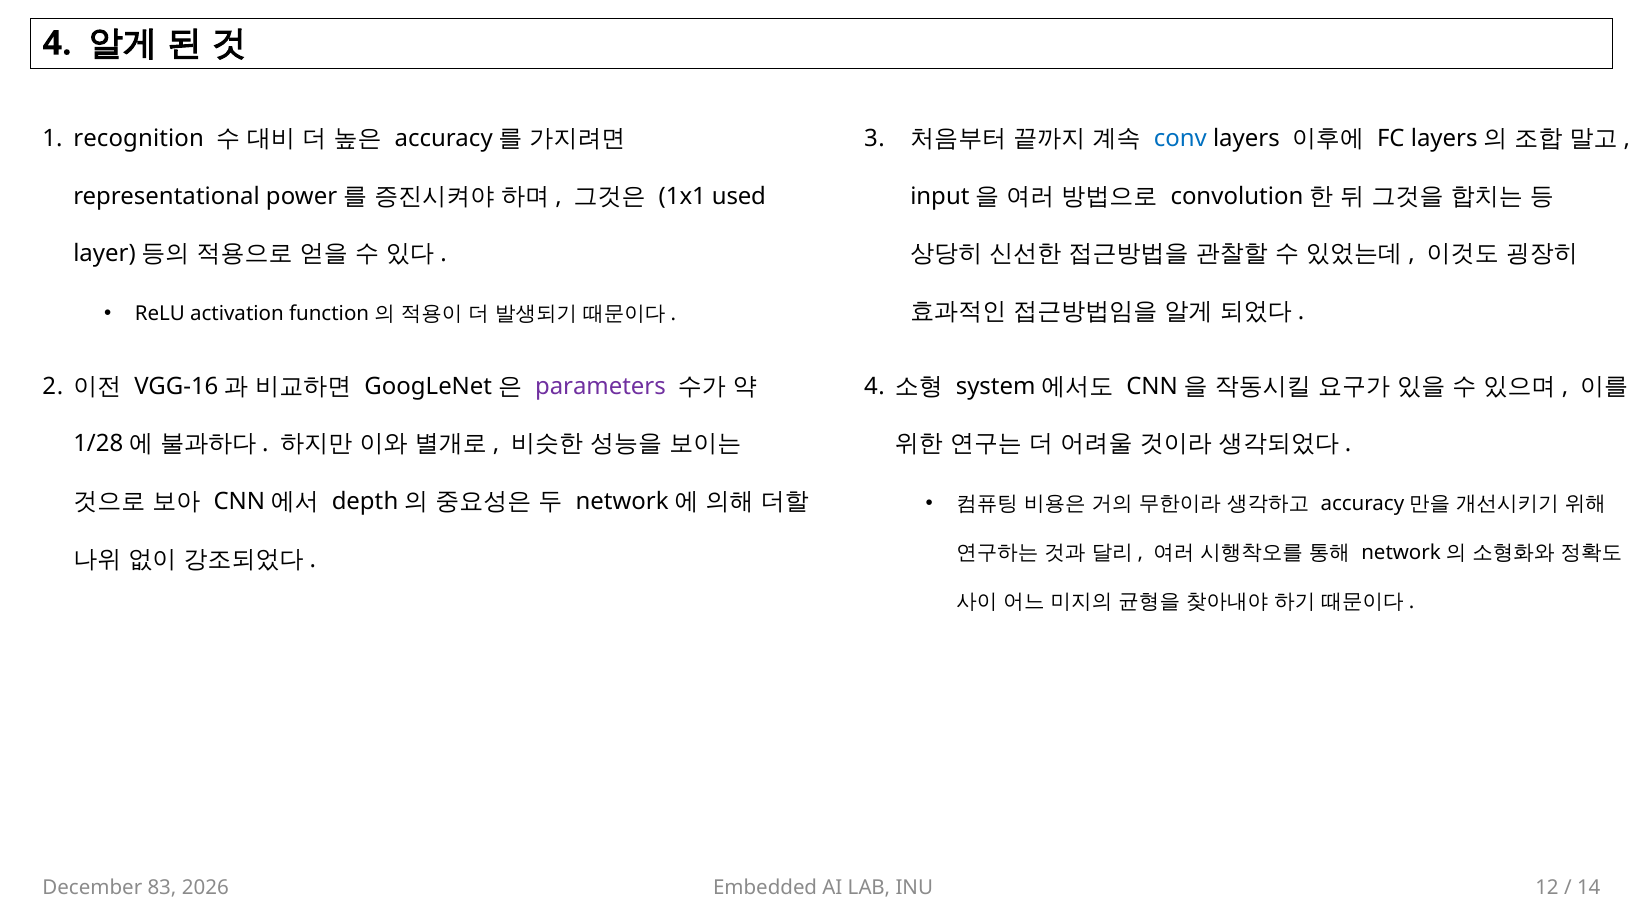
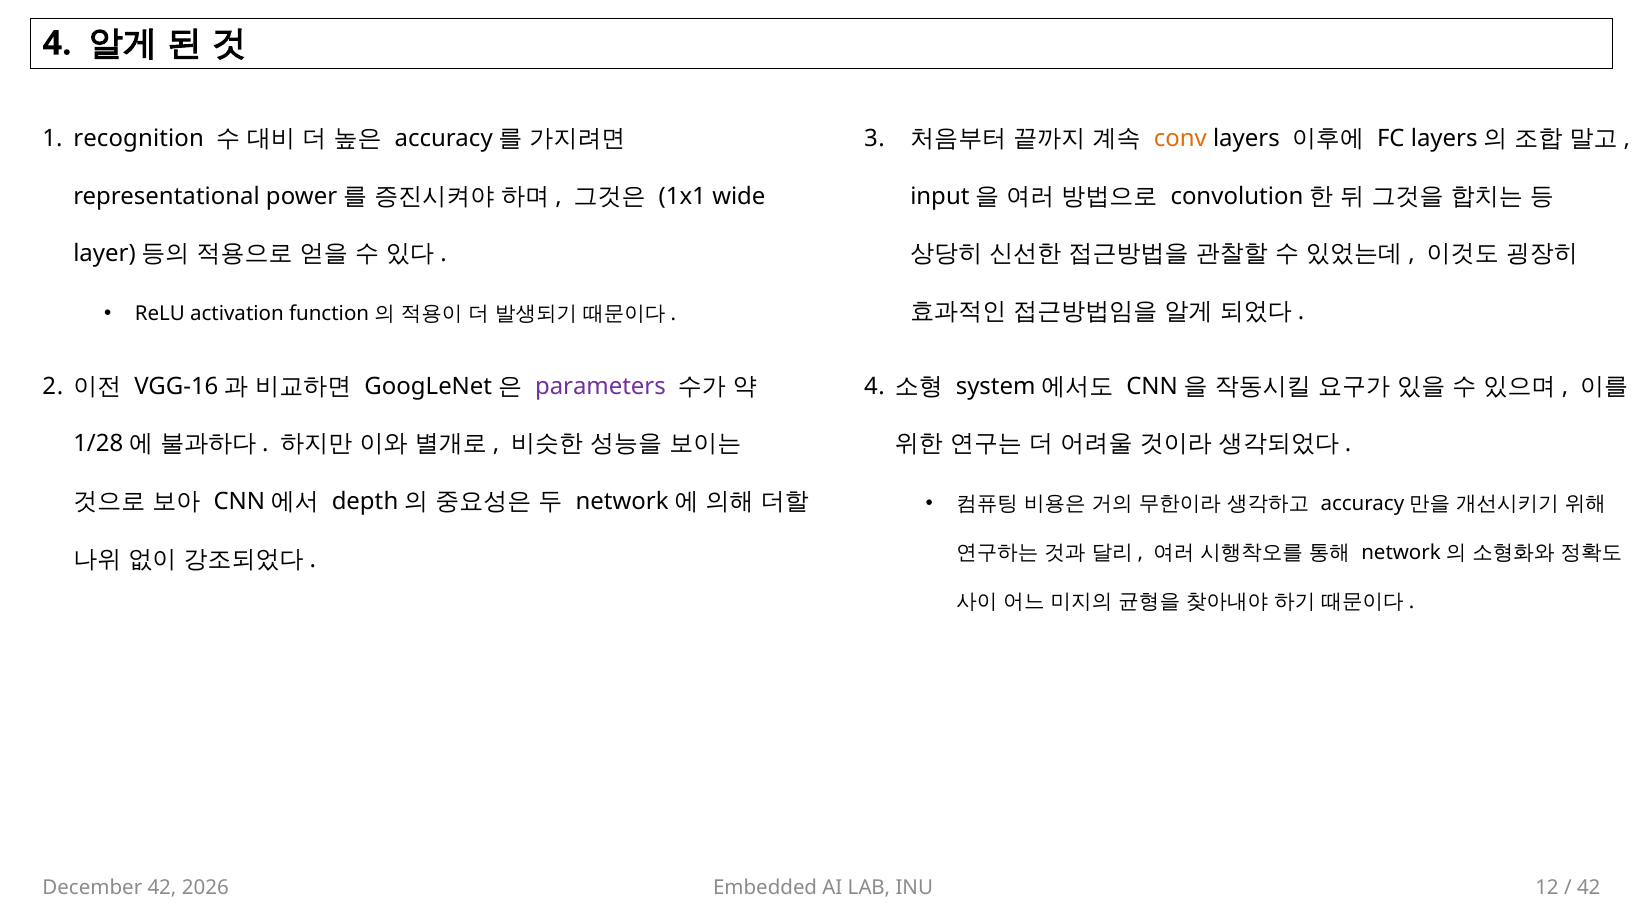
conv colour: blue -> orange (1180, 139)
used: used -> wide (739, 196)
83: 83 -> 42 (162, 888)
14: 14 -> 42 (1589, 888)
